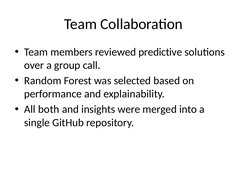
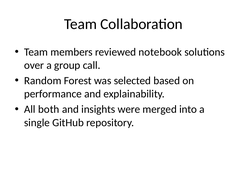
predictive: predictive -> notebook (160, 52)
